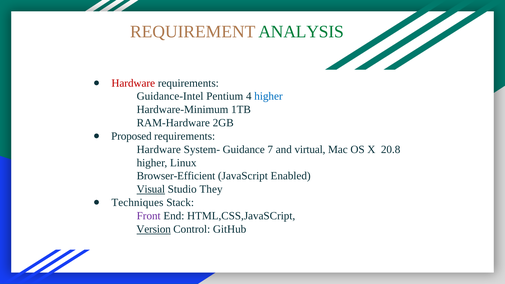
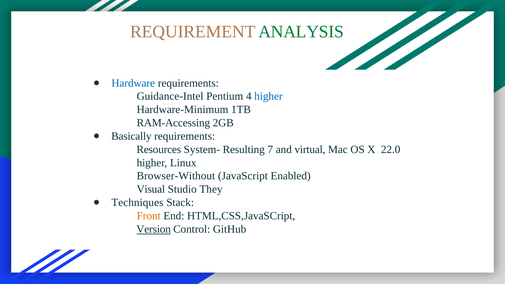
Hardware colour: red -> blue (133, 83)
RAM-Hardware: RAM-Hardware -> RAM-Accessing (173, 123)
Proposed: Proposed -> Basically (131, 136)
Hardware: Hardware -> Resources (159, 149)
Guidance: Guidance -> Resulting (244, 149)
20.8: 20.8 -> 22.0 (391, 149)
Browser-Efficient: Browser-Efficient -> Browser-Without (176, 176)
Visual underline: present -> none (151, 189)
Front colour: purple -> orange (149, 216)
